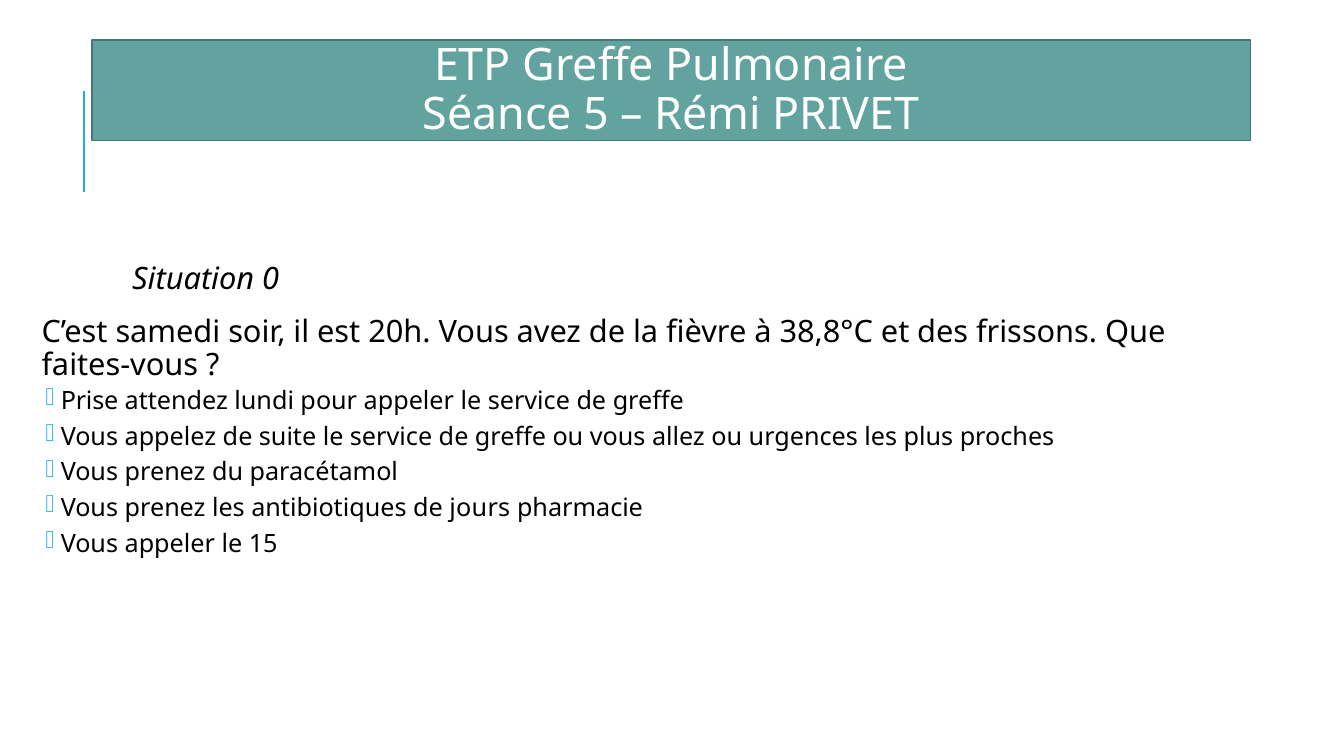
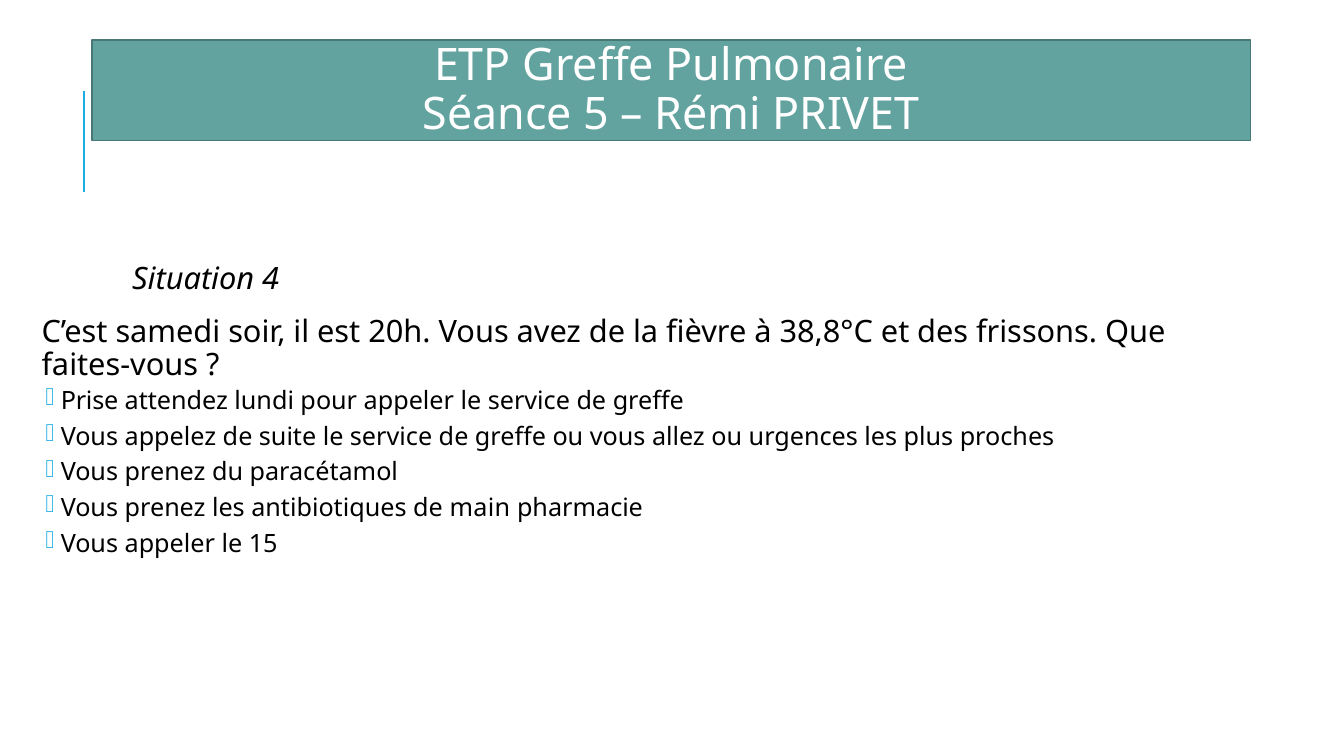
0: 0 -> 4 (271, 279)
jours: jours -> main (480, 508)
